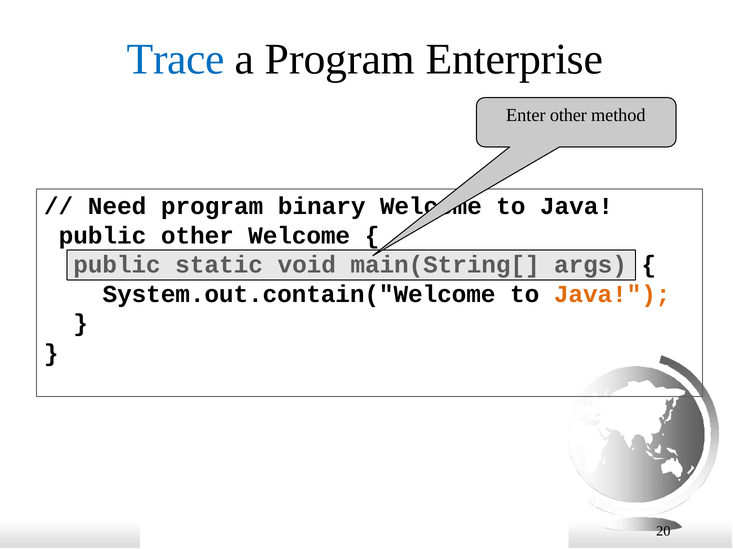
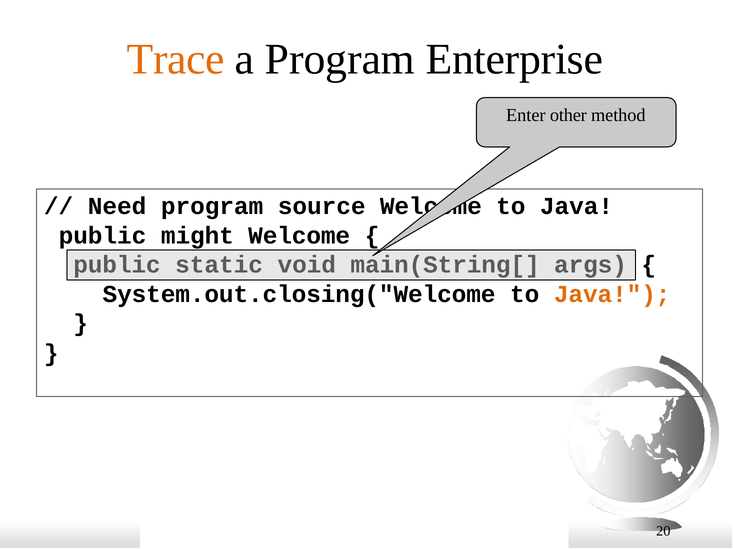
Trace colour: blue -> orange (176, 60)
binary: binary -> source (322, 206)
public other: other -> might (197, 236)
System.out.contain("Welcome: System.out.contain("Welcome -> System.out.closing("Welcome (299, 294)
